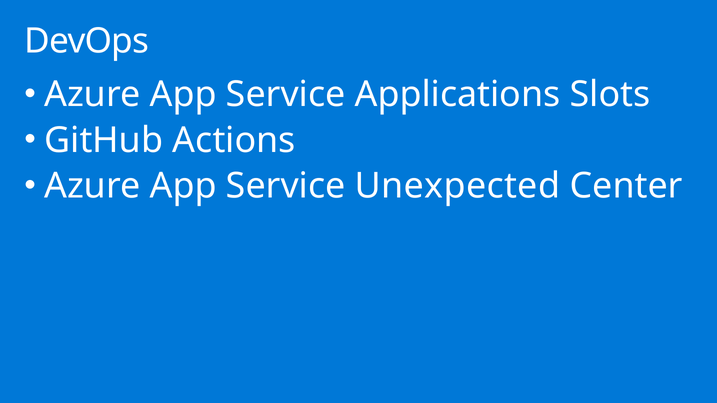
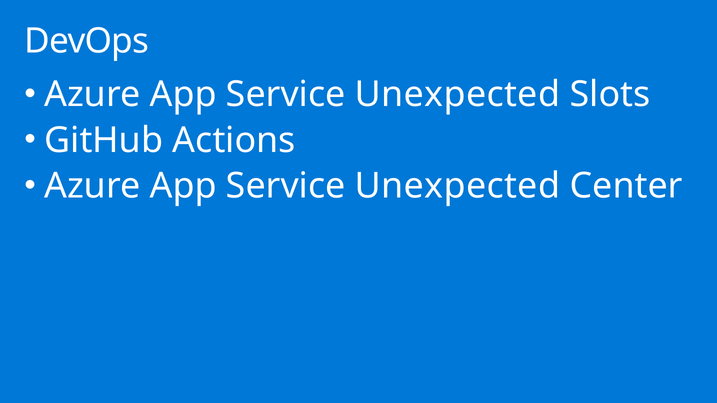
Applications: Applications -> Unexpected (457, 94)
